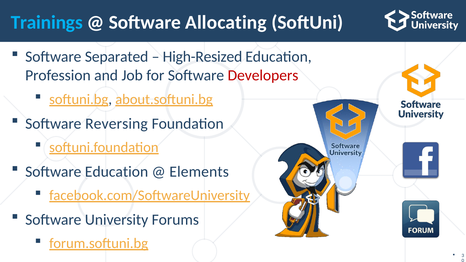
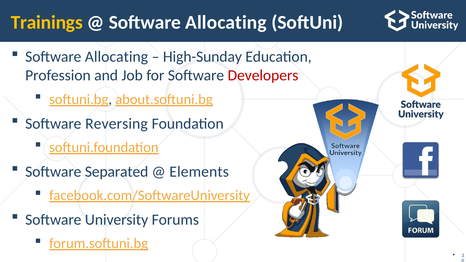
Trainings colour: light blue -> yellow (47, 22)
Separated: Separated -> Allocating (117, 57)
High-Resized: High-Resized -> High-Sunday (202, 57)
Software Education: Education -> Separated (117, 172)
